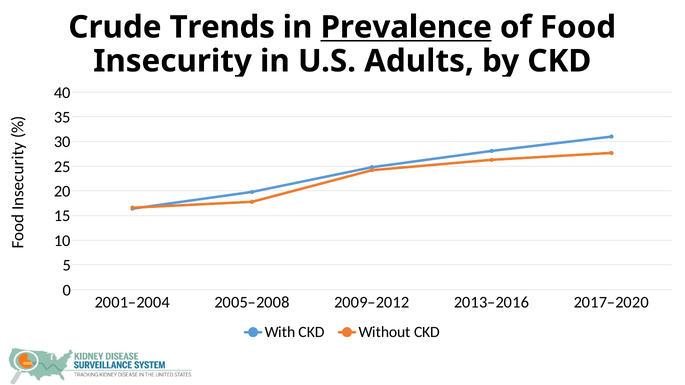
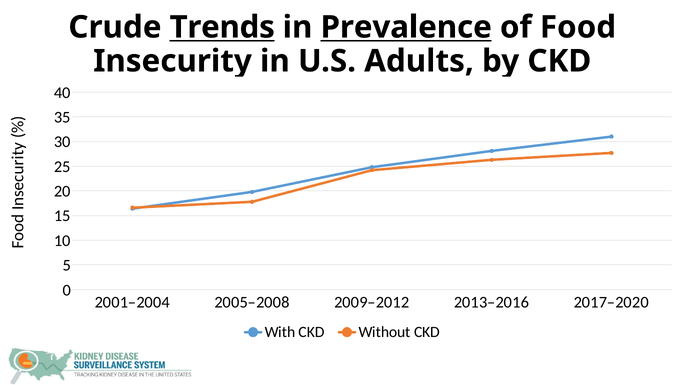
Trends underline: none -> present (222, 27)
